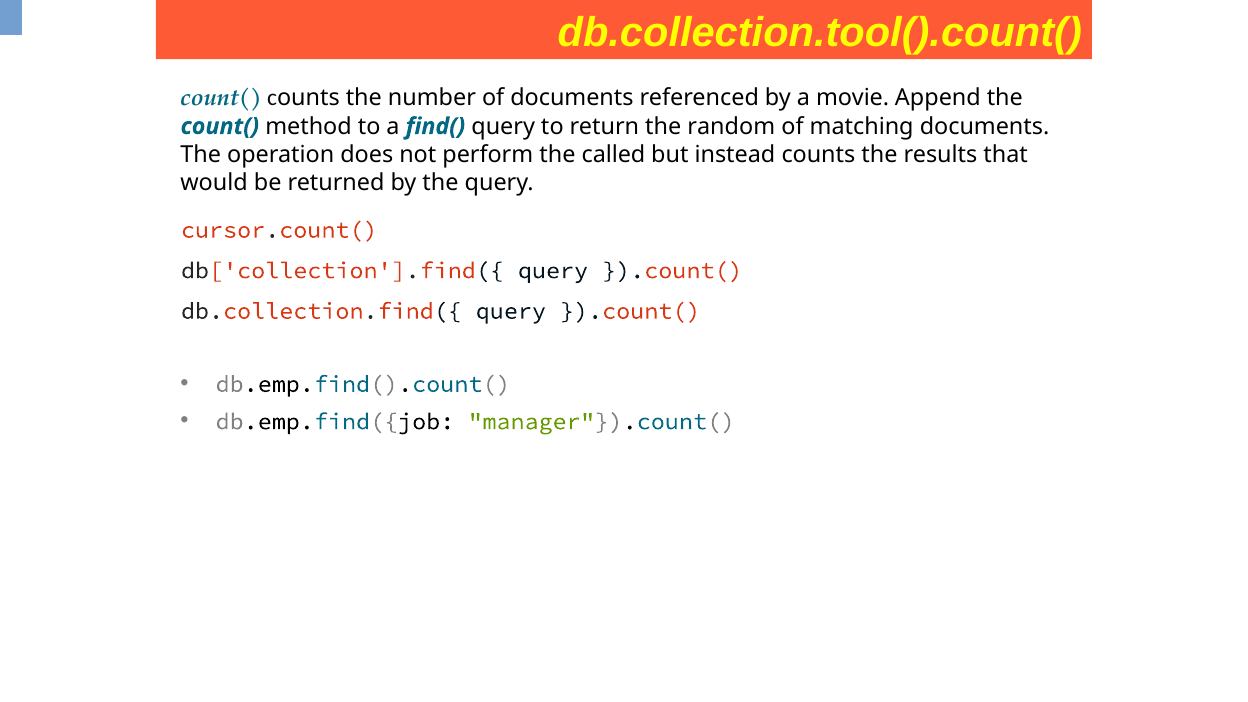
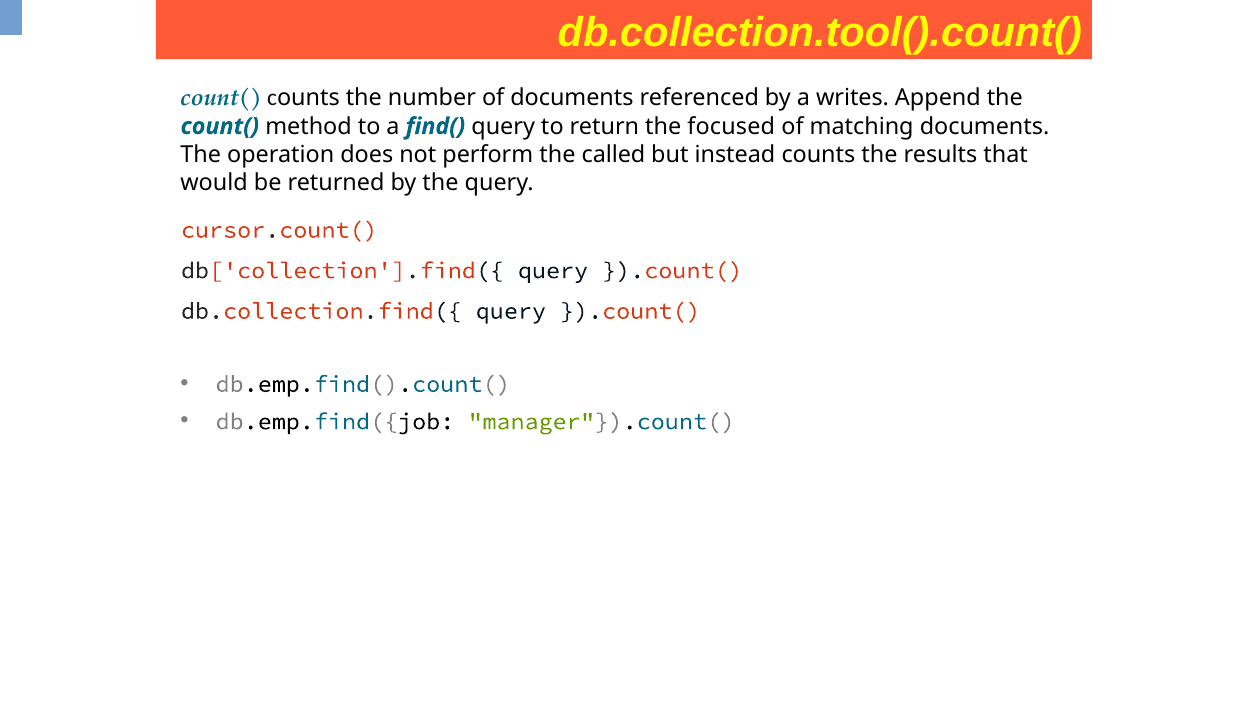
movie: movie -> writes (853, 98)
random: random -> focused (731, 126)
